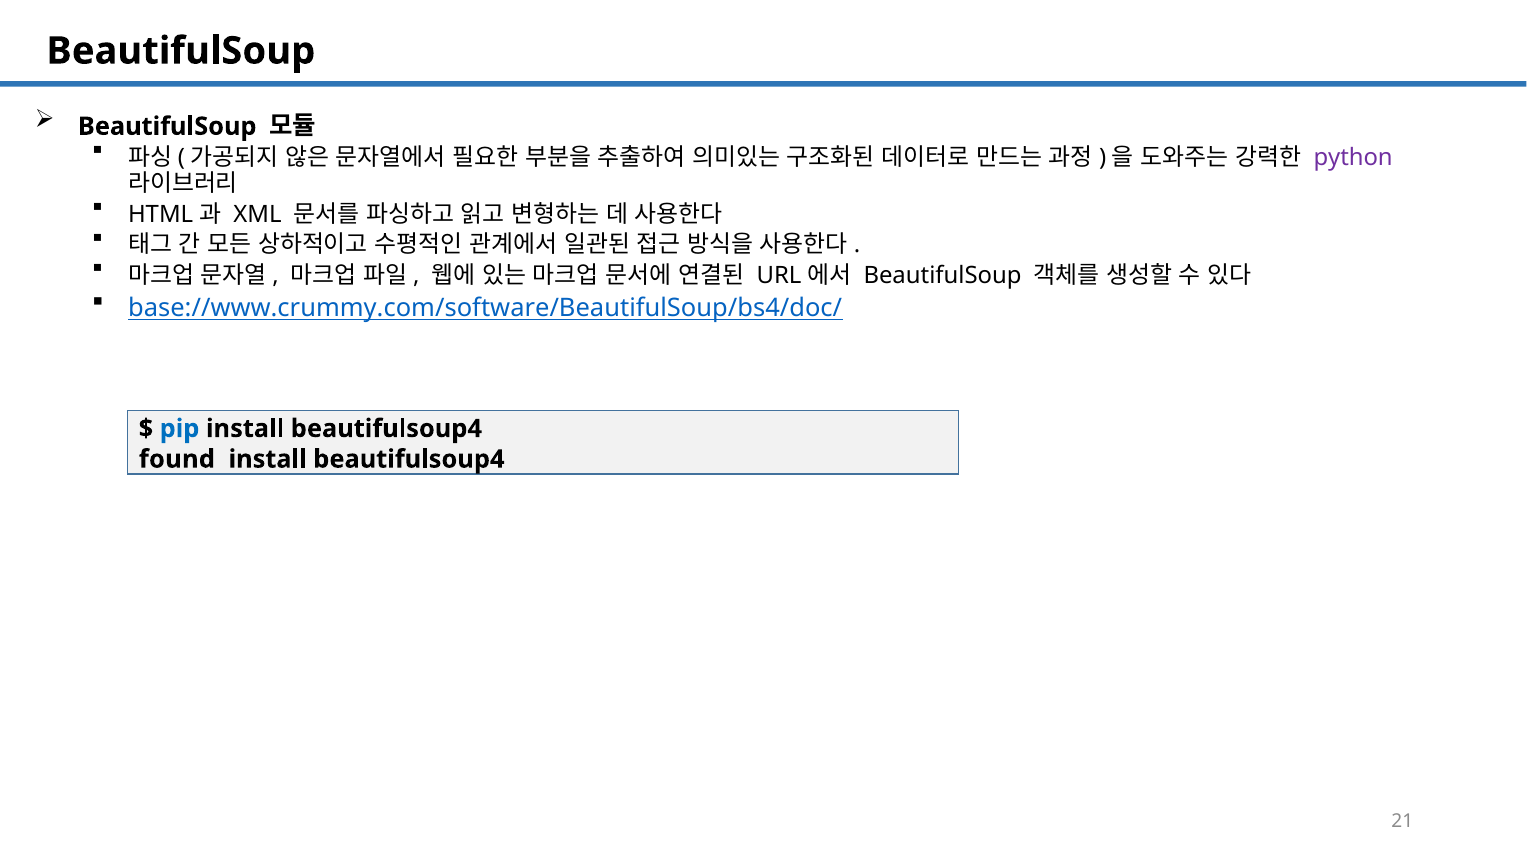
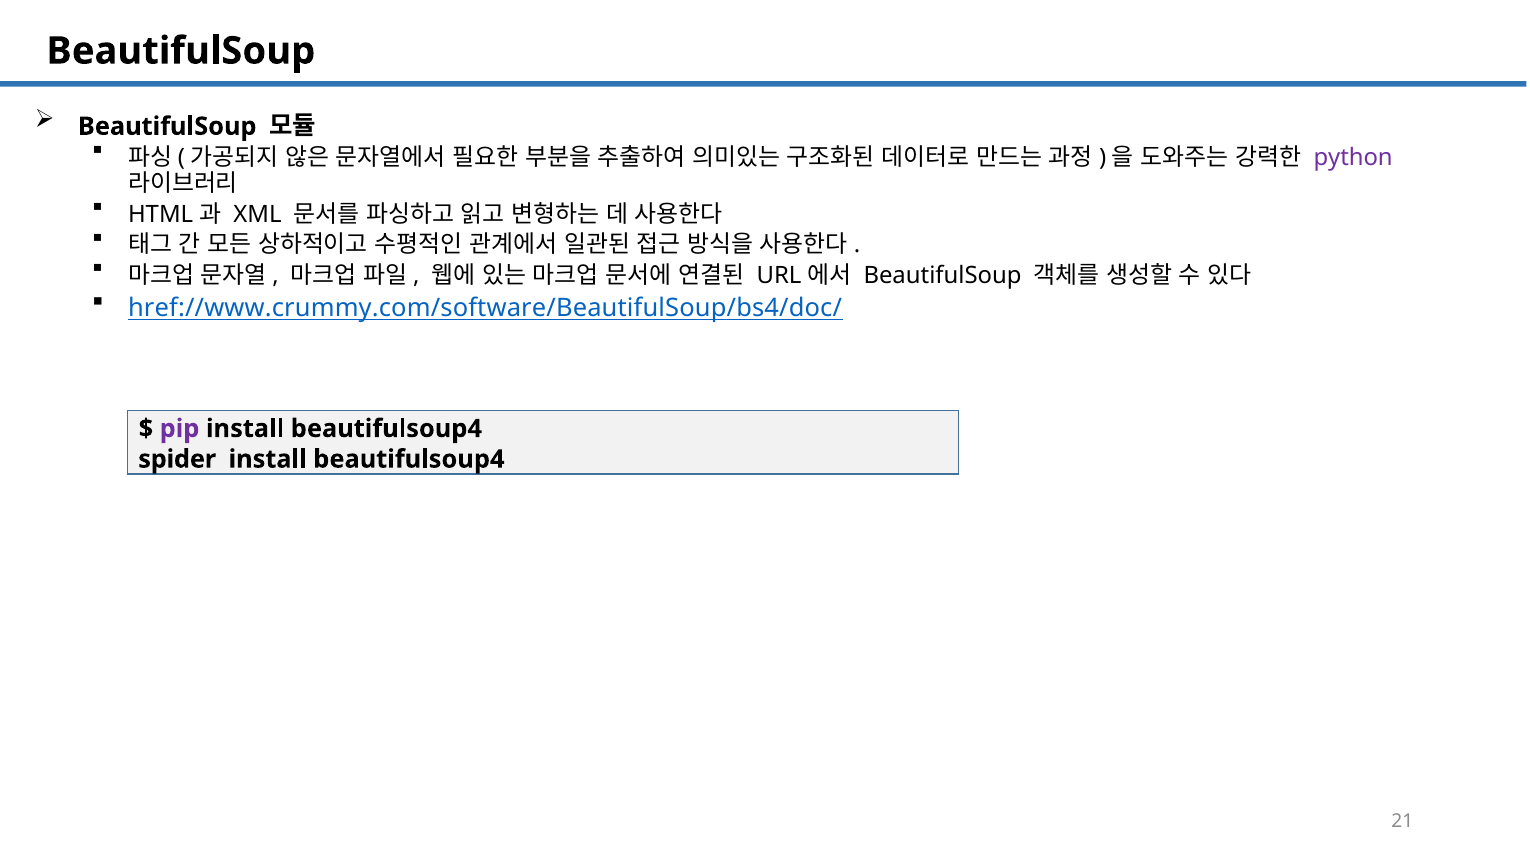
base://www.crummy.com/software/BeautifulSoup/bs4/doc/: base://www.crummy.com/software/BeautifulSoup/bs4/doc/ -> href://www.crummy.com/software/BeautifulSoup/bs4/doc/ (485, 308)
pip colour: blue -> purple (180, 428)
found: found -> spider (177, 459)
